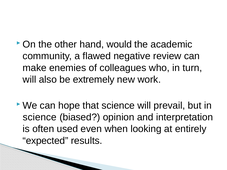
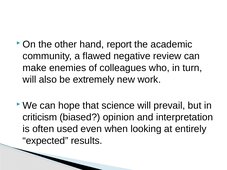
would: would -> report (119, 44)
science: science -> criticism (40, 117)
